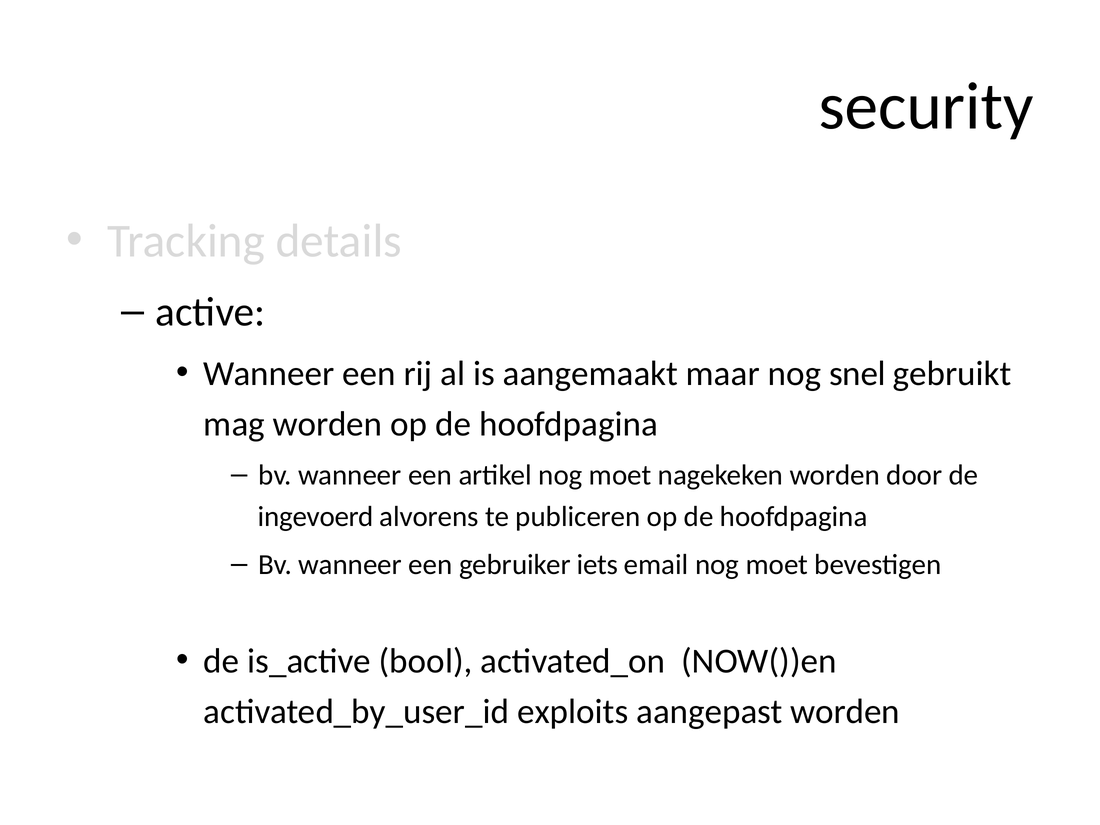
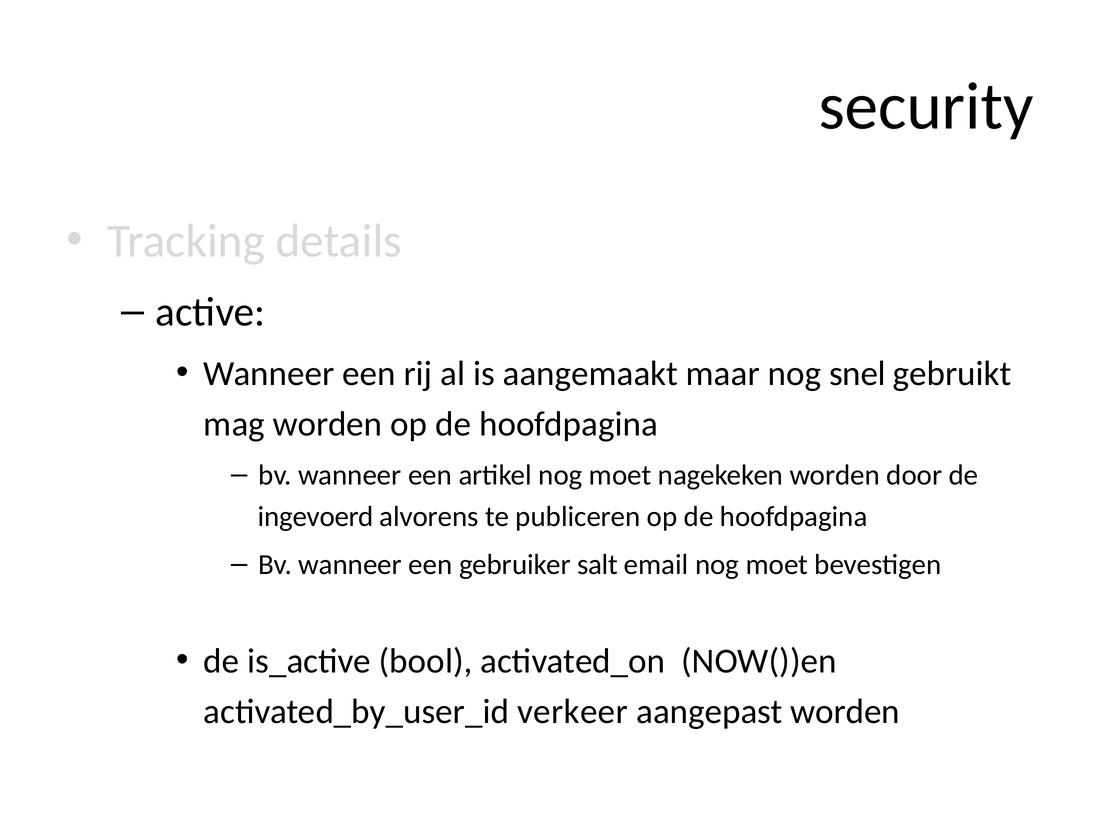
iets: iets -> salt (597, 565)
exploits: exploits -> verkeer (573, 712)
